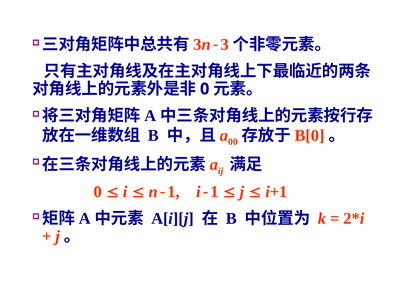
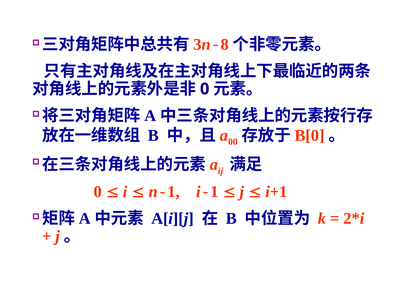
3: 3 -> 8 (225, 45)
